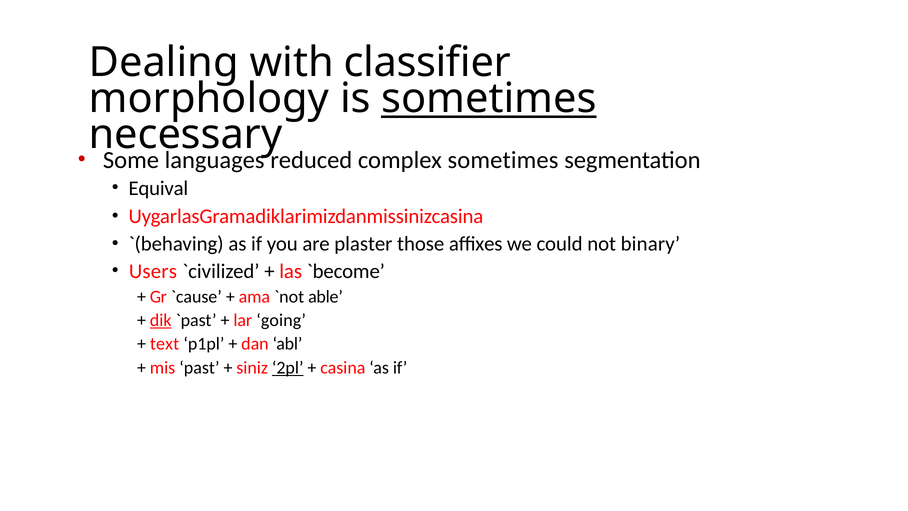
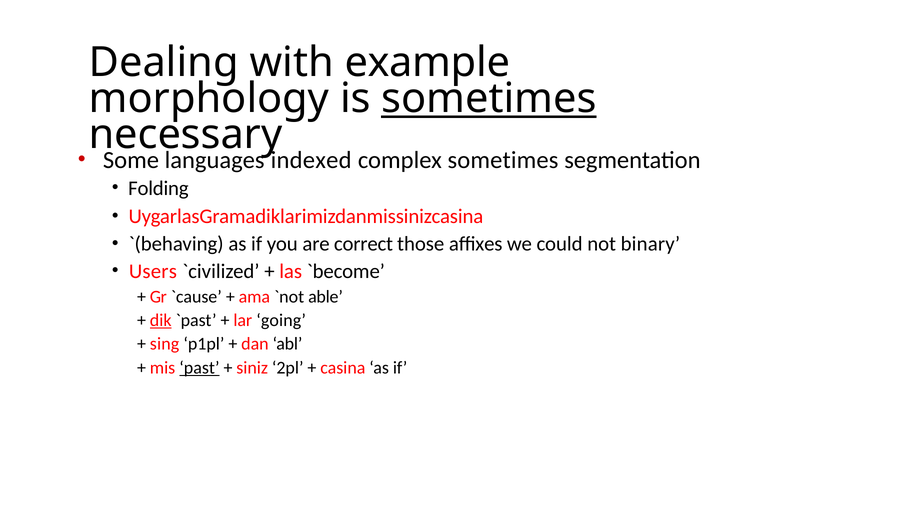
classiﬁer: classiﬁer -> example (427, 63)
reduced: reduced -> indexed (311, 160)
Equival: Equival -> Folding (158, 188)
plaster: plaster -> correct (364, 244)
text: text -> sing (165, 344)
past underline: none -> present (199, 367)
2pl underline: present -> none (288, 367)
